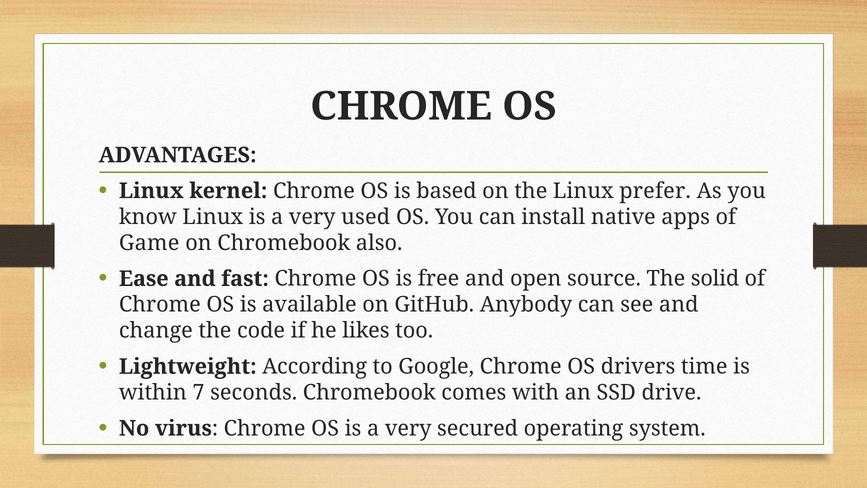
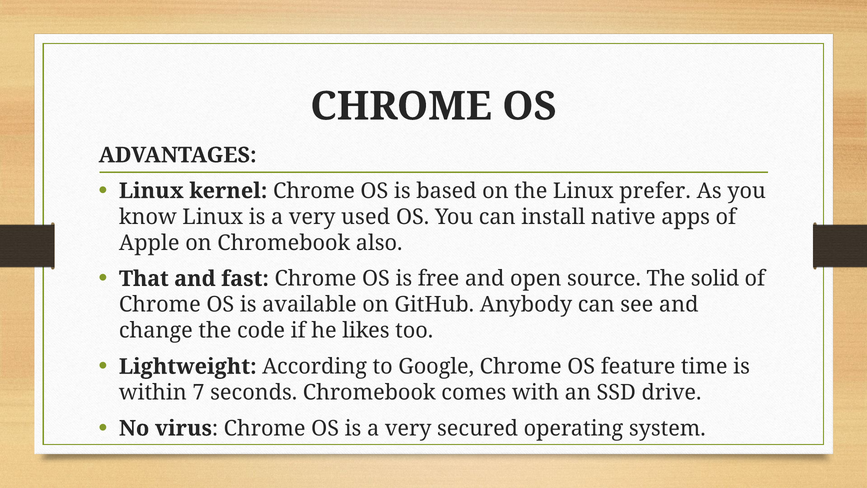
Game: Game -> Apple (149, 243)
Ease: Ease -> That (144, 279)
drivers: drivers -> feature (638, 366)
